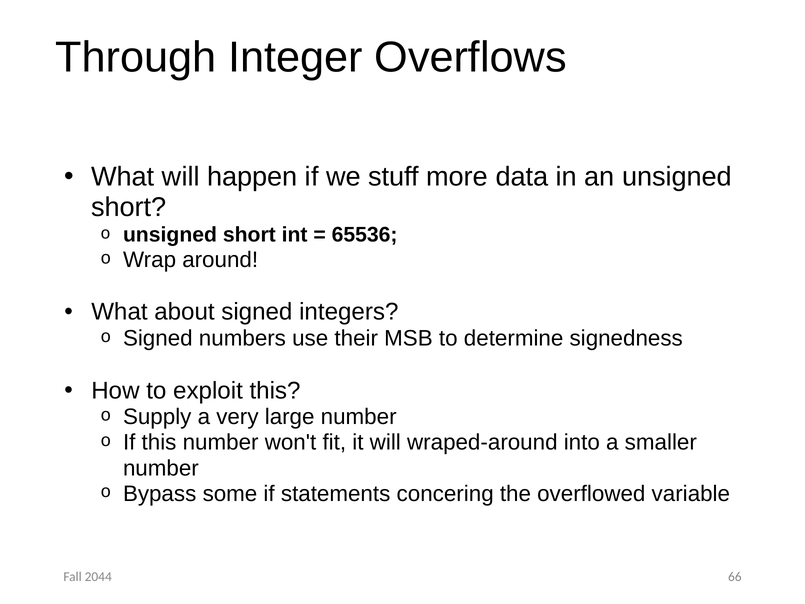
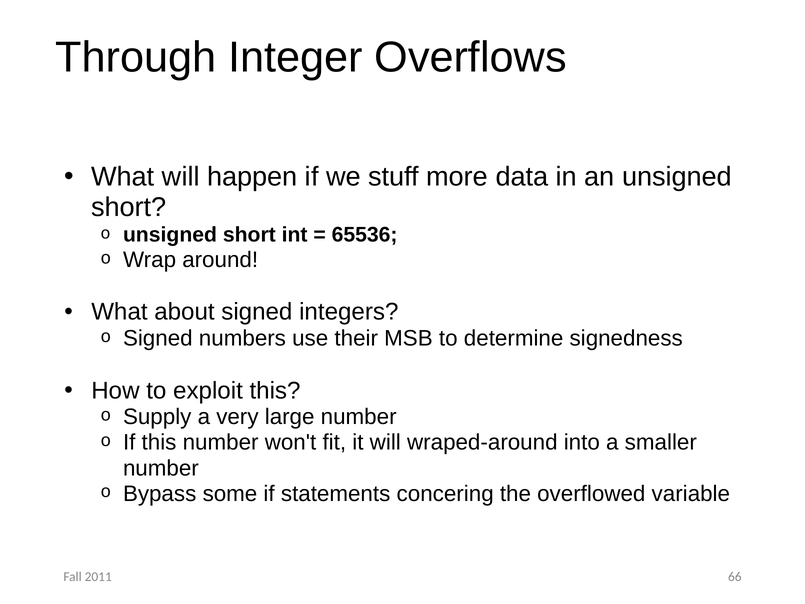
2044: 2044 -> 2011 (98, 577)
